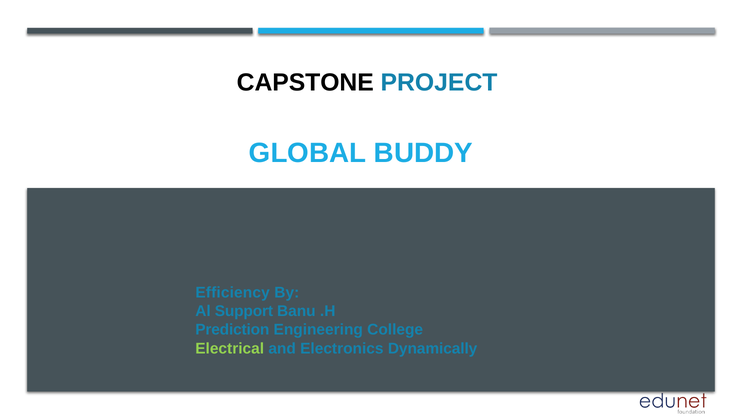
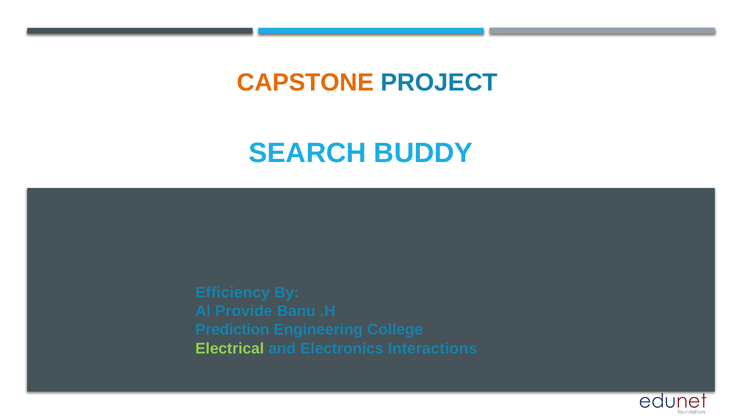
CAPSTONE colour: black -> orange (305, 82)
GLOBAL: GLOBAL -> SEARCH (308, 153)
Support: Support -> Provide (244, 311)
Dynamically: Dynamically -> Interactions (433, 348)
